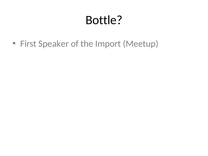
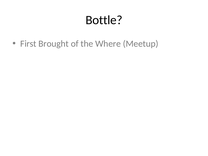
Speaker: Speaker -> Brought (54, 44)
Import: Import -> Where (108, 44)
